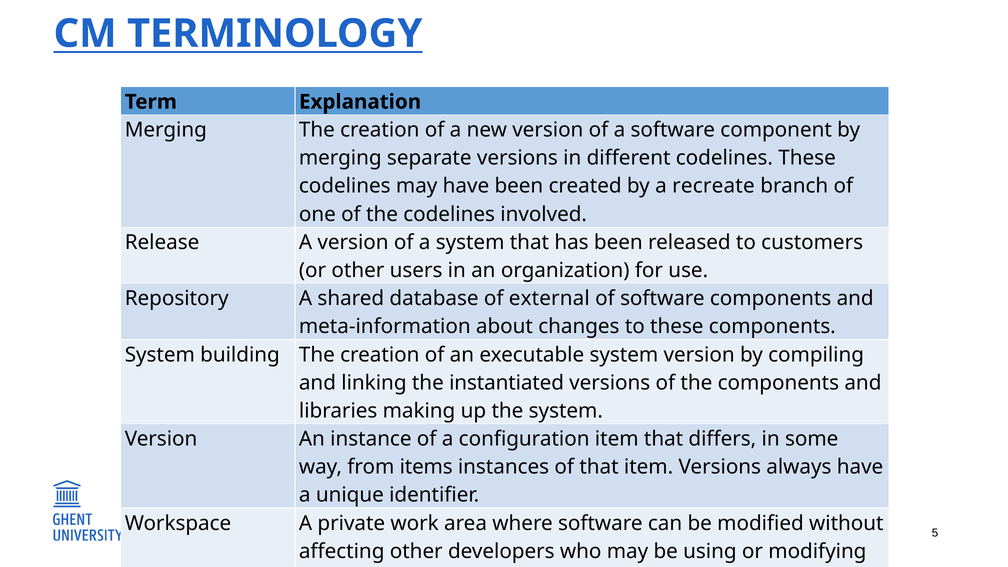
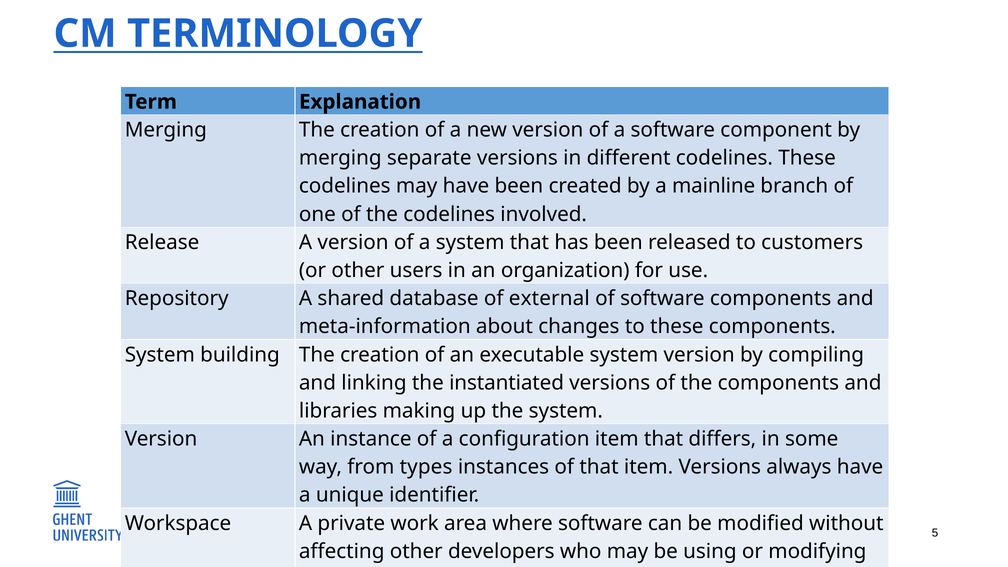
recreate: recreate -> mainline (714, 186)
items: items -> types (426, 467)
